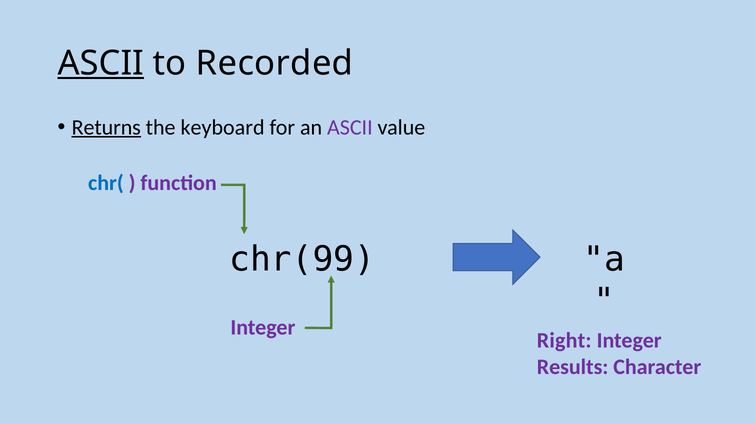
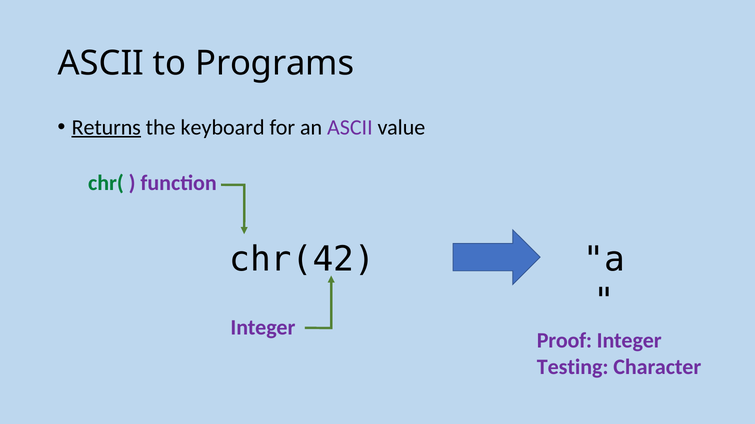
ASCII underline: present -> none (101, 63)
Recorded: Recorded -> Programs (275, 63)
chr( colour: blue -> green (106, 183)
chr(99: chr(99 -> chr(42 (302, 260)
Right: Right -> Proof (564, 341)
Results: Results -> Testing (573, 367)
